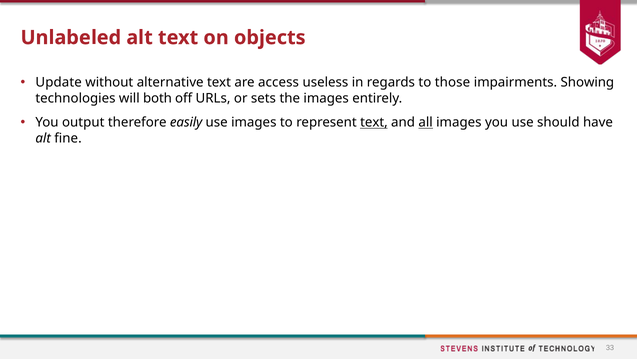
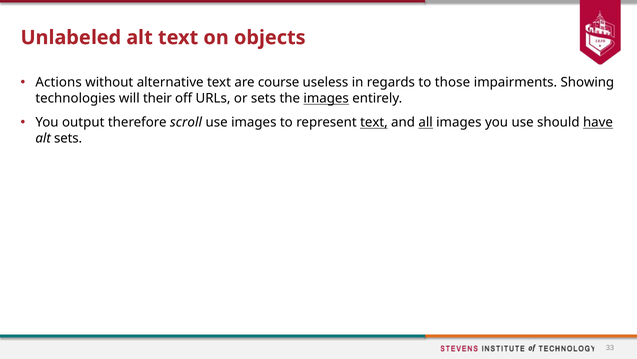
Update: Update -> Actions (59, 82)
access: access -> course (279, 82)
both: both -> their (157, 98)
images underline: none -> present (326, 98)
easily: easily -> scroll (186, 122)
have underline: none -> present (598, 122)
alt fine: fine -> sets (68, 138)
